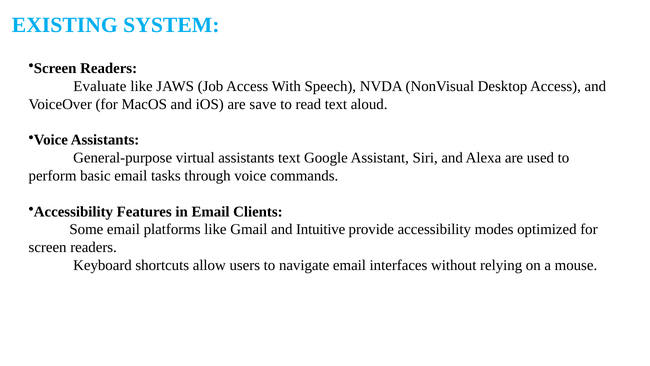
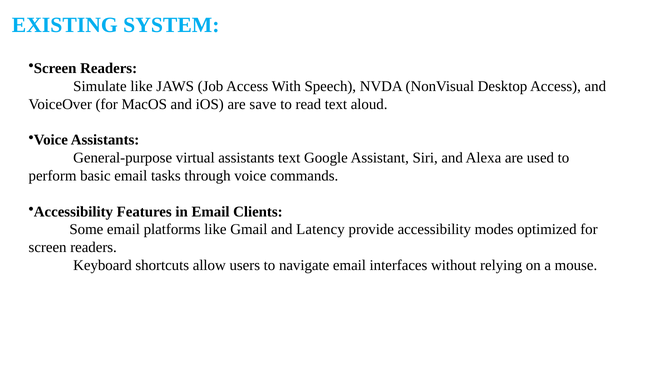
Evaluate: Evaluate -> Simulate (100, 86)
Intuitive: Intuitive -> Latency (321, 229)
